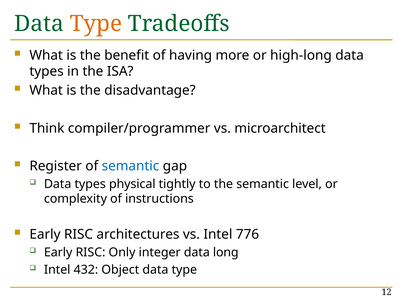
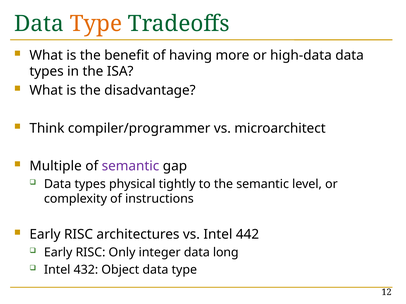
high-long: high-long -> high-data (301, 55)
Register: Register -> Multiple (56, 166)
semantic colour: blue -> purple (130, 166)
776: 776 -> 442 (248, 235)
